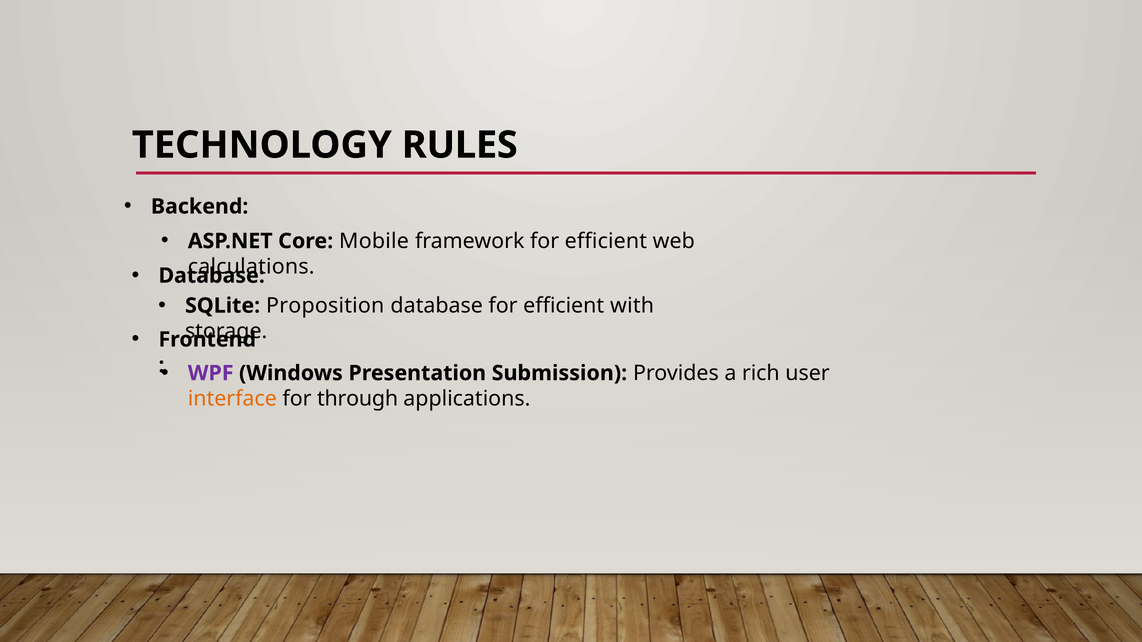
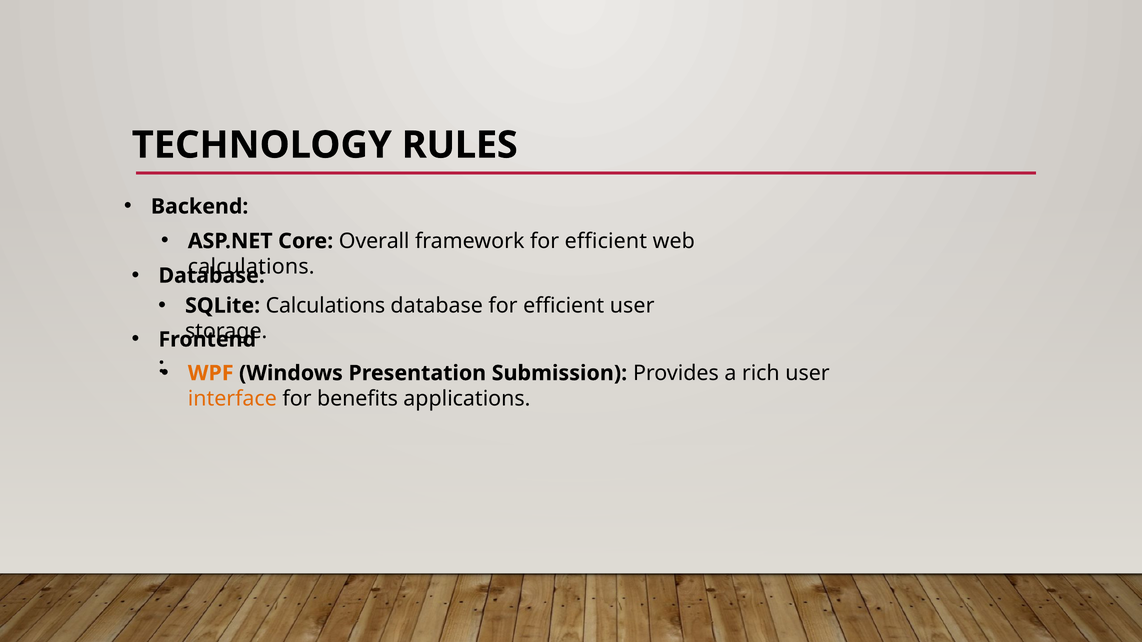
Mobile: Mobile -> Overall (374, 241)
SQLite Proposition: Proposition -> Calculations (325, 306)
efficient with: with -> user (632, 306)
WPF colour: purple -> orange (211, 373)
through: through -> benefits (357, 399)
